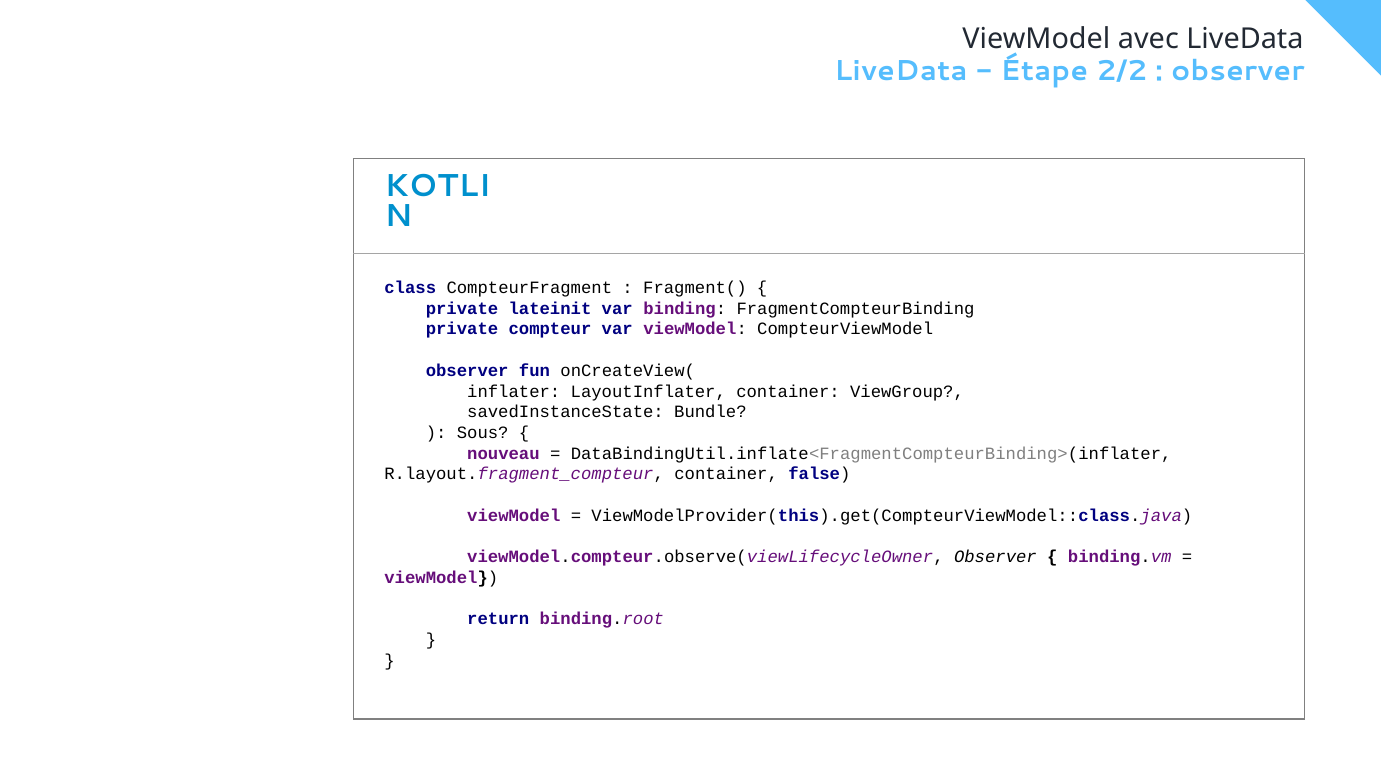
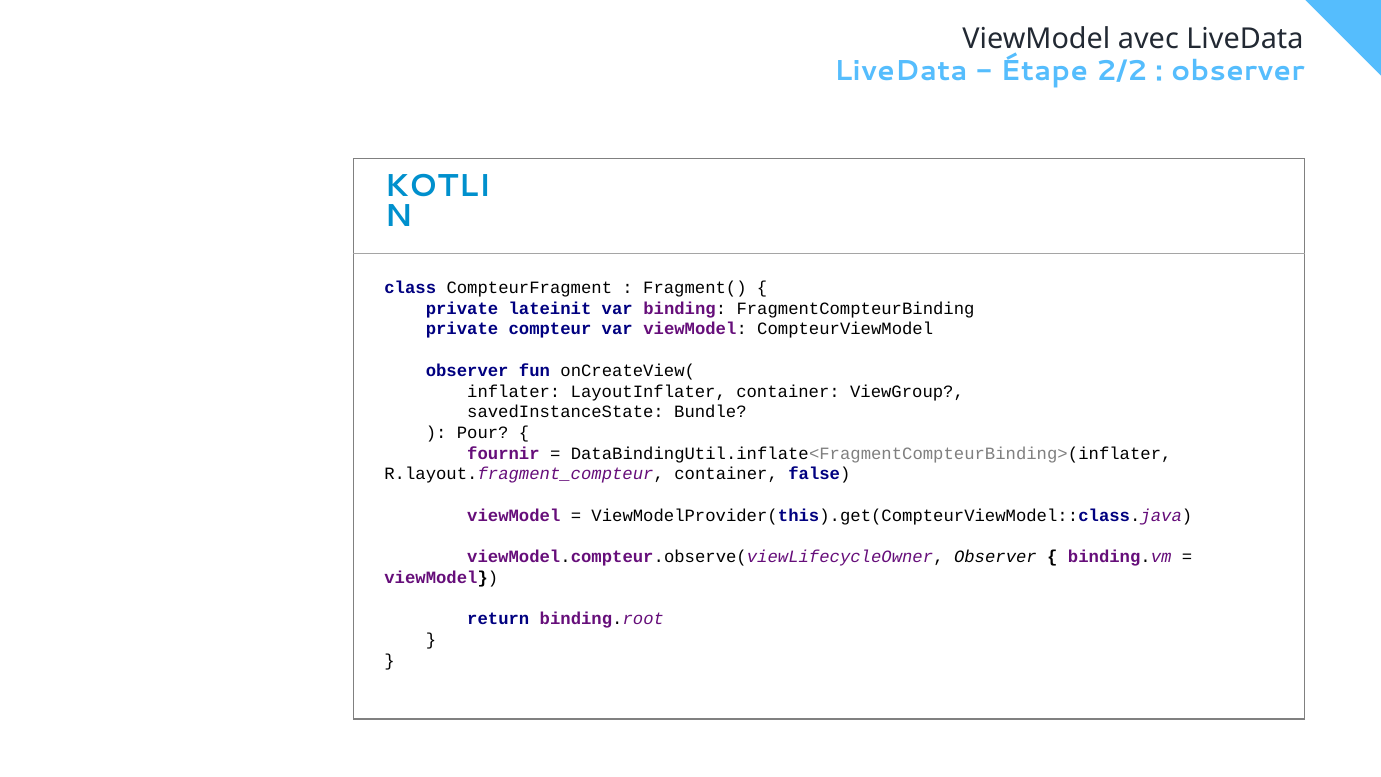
Sous: Sous -> Pour (483, 433)
nouveau: nouveau -> fournir (503, 453)
